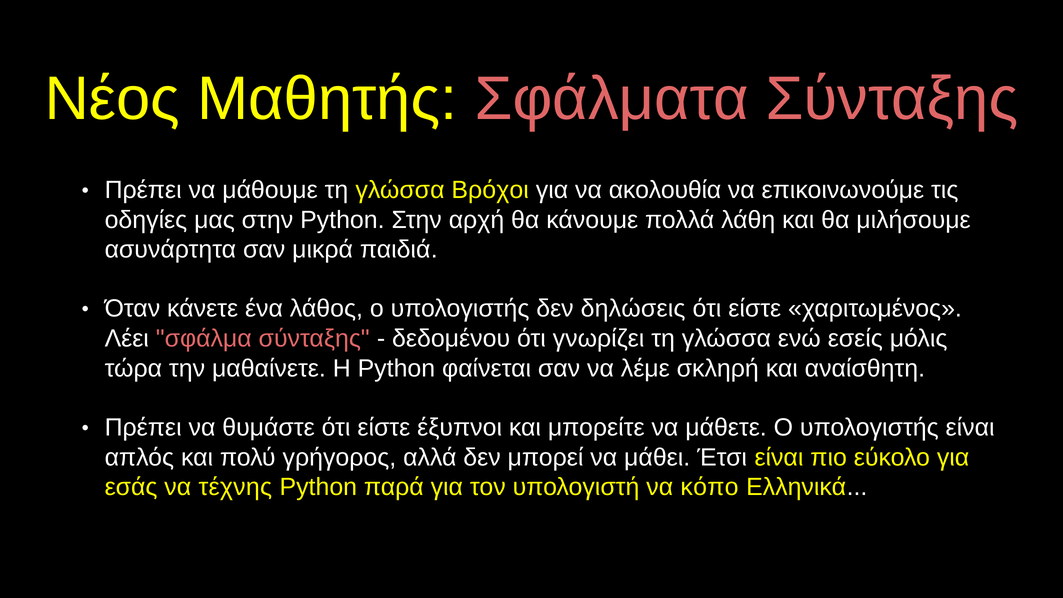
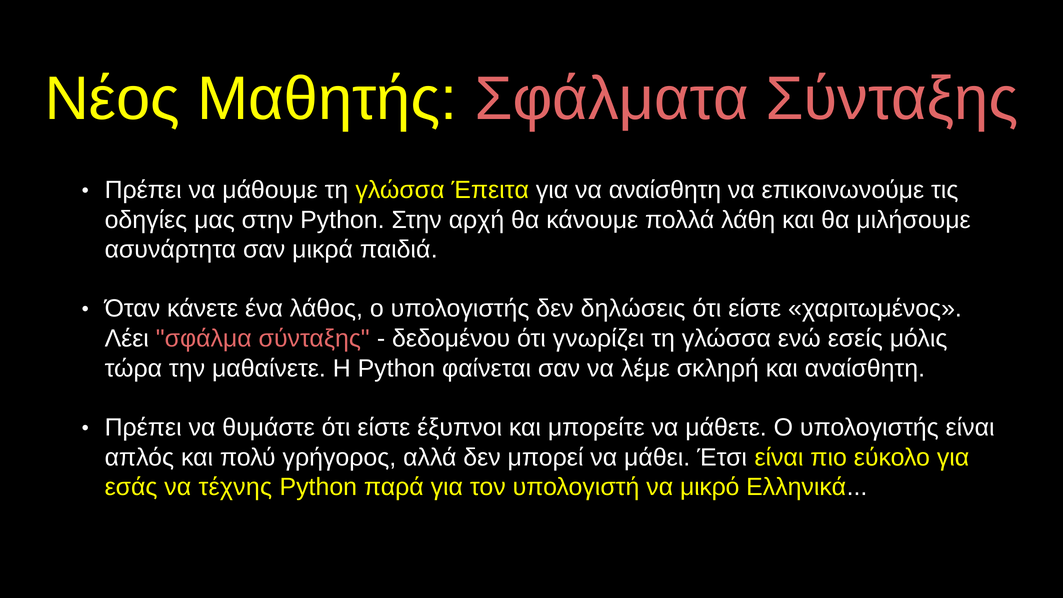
Βρόχοι: Βρόχοι -> Έπειτα (490, 190)
να ακολουθία: ακολουθία -> αναίσθητη (665, 190)
κόπο: κόπο -> μικρό (710, 487)
